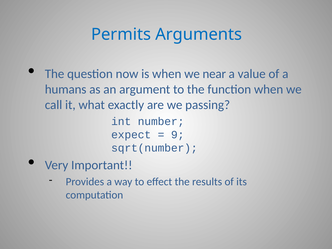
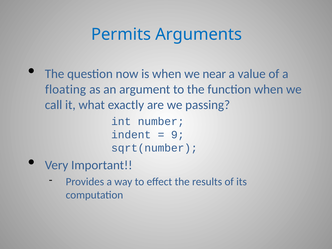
humans: humans -> floating (66, 89)
expect: expect -> indent (131, 135)
